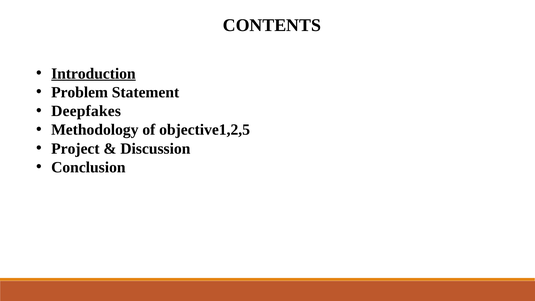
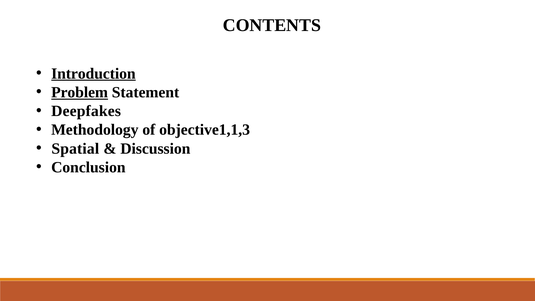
Problem underline: none -> present (80, 92)
objective1,2,5: objective1,2,5 -> objective1,1,3 (205, 130)
Project: Project -> Spatial (75, 149)
